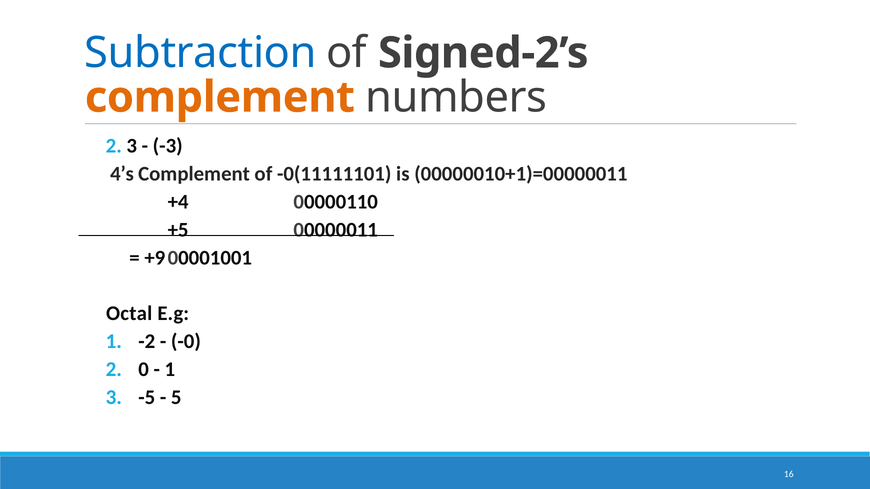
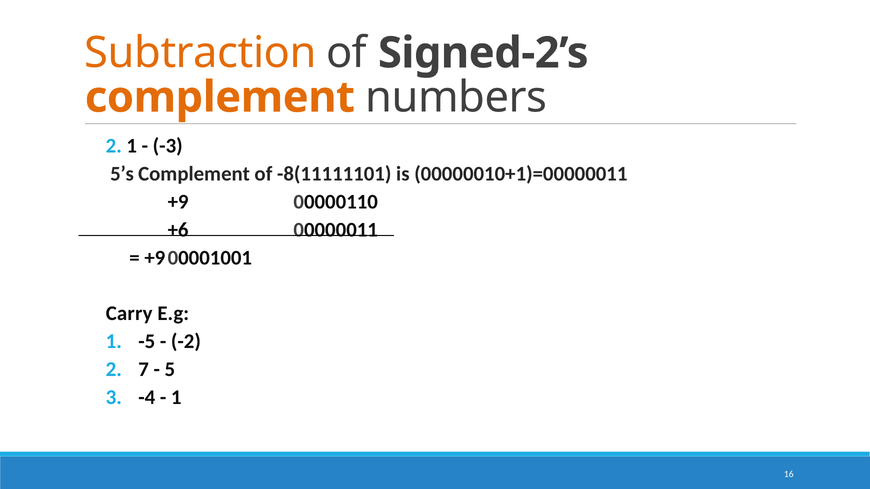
Subtraction colour: blue -> orange (201, 53)
2 3: 3 -> 1 (132, 146)
4’s: 4’s -> 5’s (122, 174)
-0(11111101: -0(11111101 -> -8(11111101 (334, 174)
+4: +4 -> +9 (178, 202)
+5: +5 -> +6 (178, 230)
Octal: Octal -> Carry (129, 314)
-2: -2 -> -5 (147, 342)
-0: -0 -> -2 (186, 342)
0: 0 -> 7 (144, 370)
1: 1 -> 5 (170, 370)
-5: -5 -> -4 (147, 398)
5: 5 -> 1 (176, 398)
